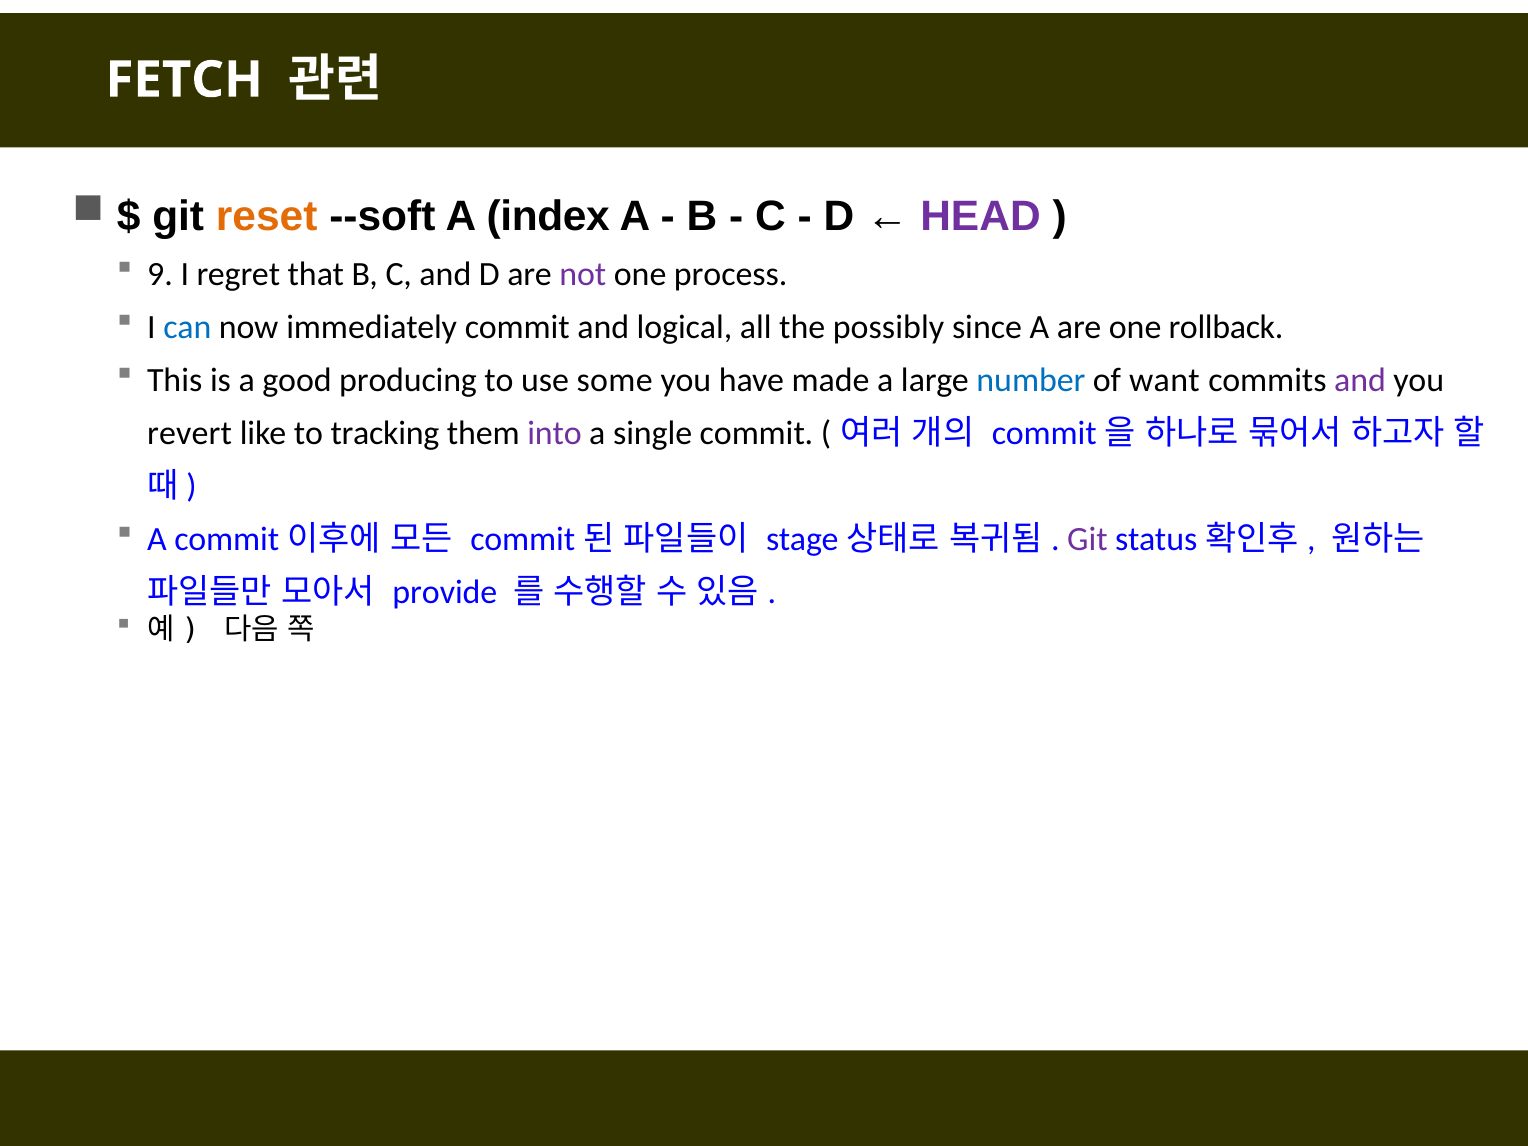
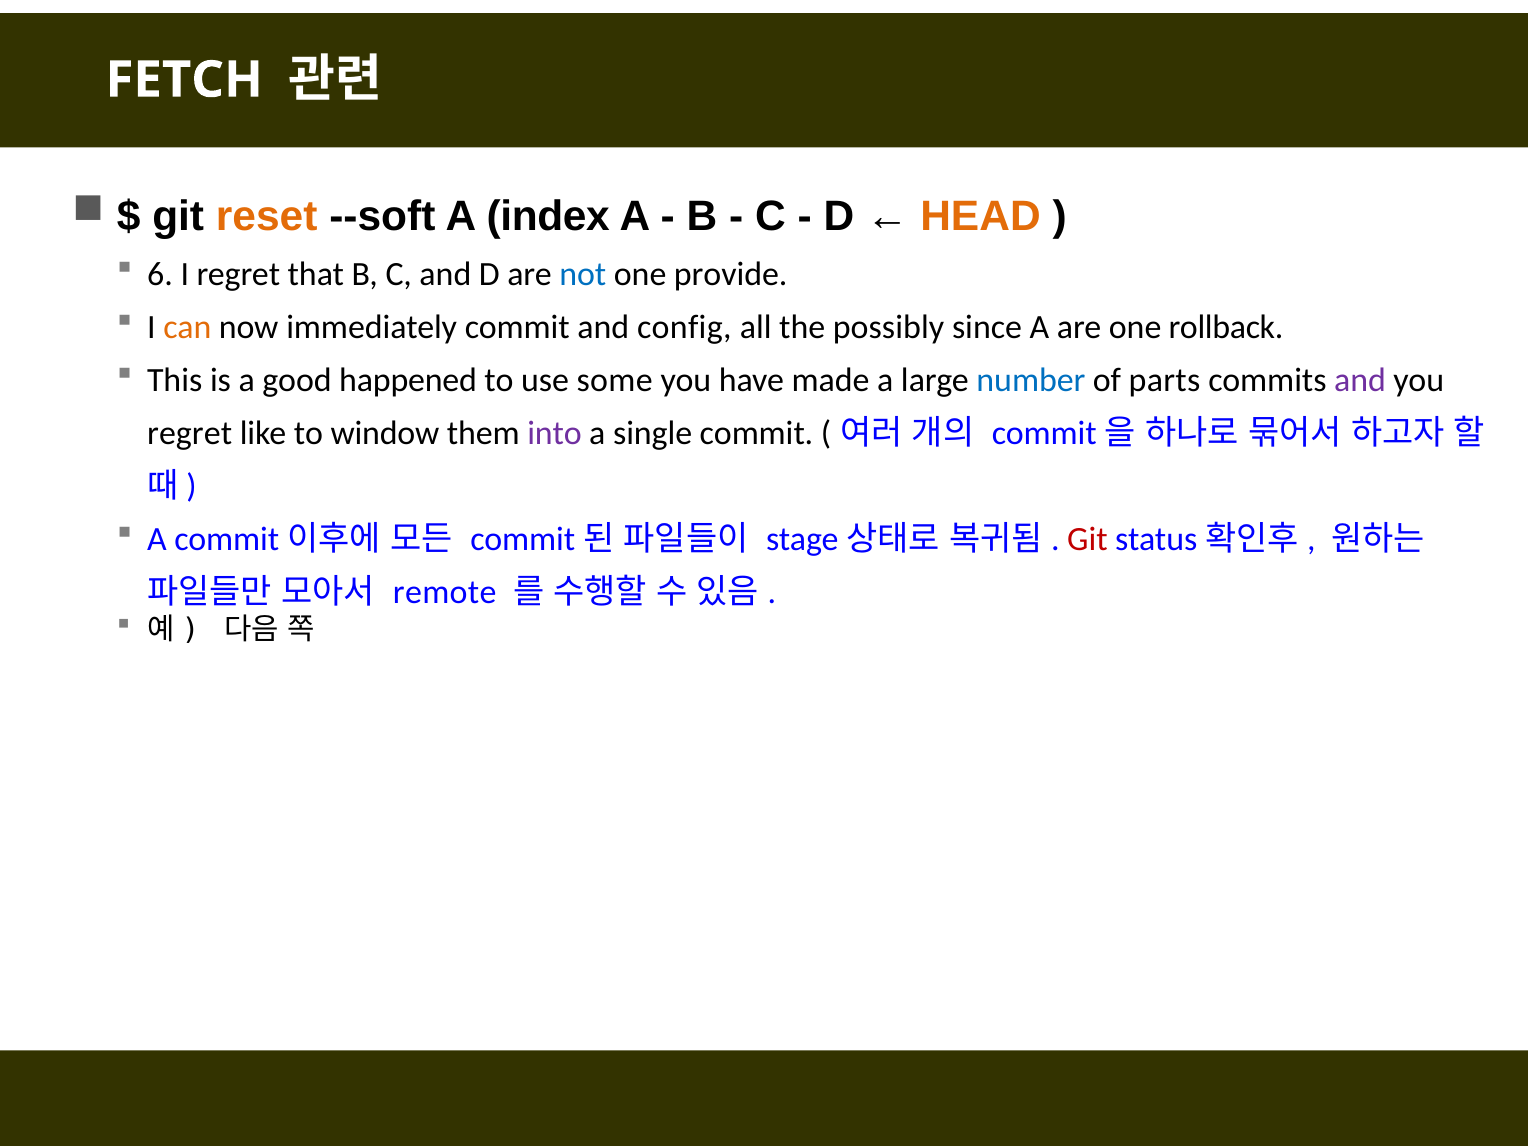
HEAD colour: purple -> orange (980, 217)
9: 9 -> 6 (160, 274)
not colour: purple -> blue (583, 274)
process: process -> provide (731, 274)
can colour: blue -> orange (187, 327)
logical: logical -> config (684, 327)
producing: producing -> happened (408, 380)
want: want -> parts (1165, 380)
revert: revert -> regret (190, 433)
tracking: tracking -> window (385, 433)
Git colour: purple -> red (1087, 539)
provide: provide -> remote (445, 592)
